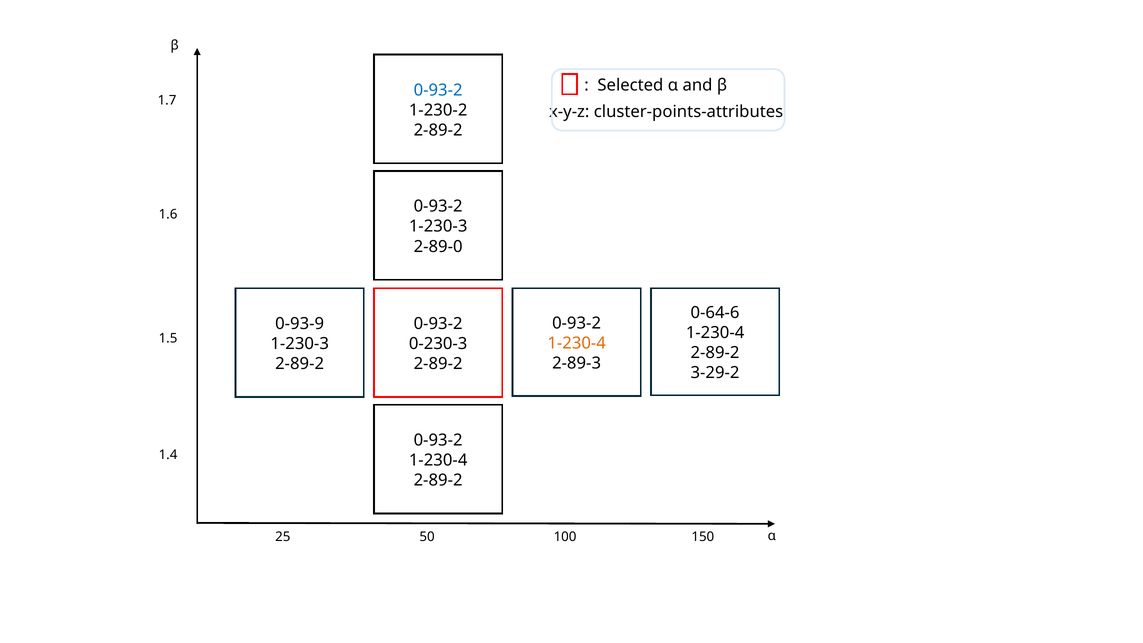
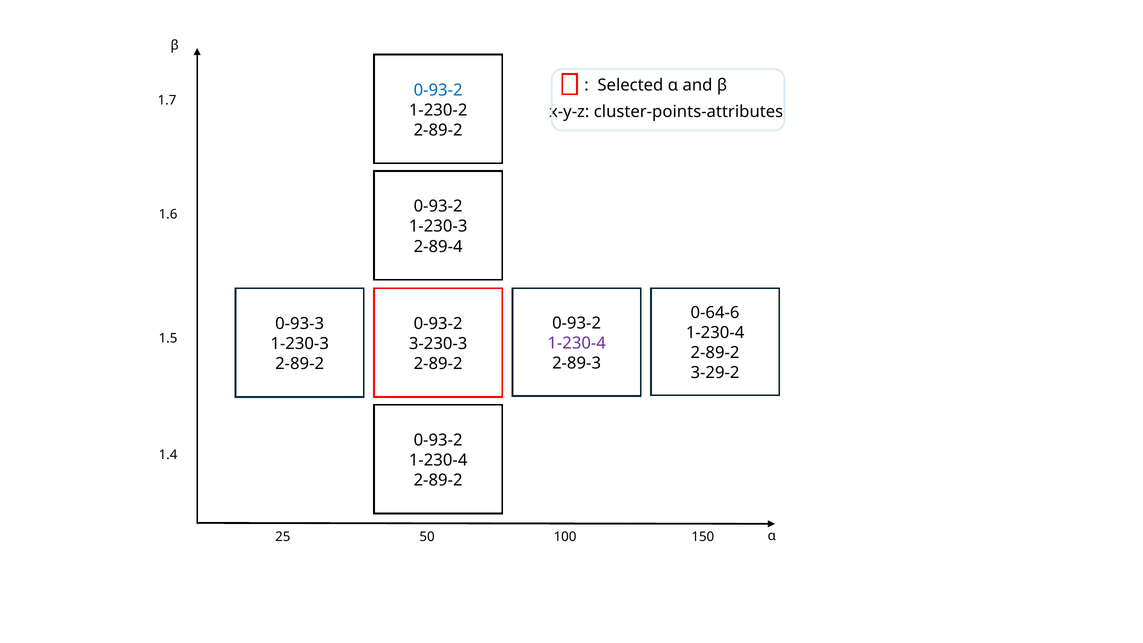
2-89-0: 2-89-0 -> 2-89-4 (438, 246)
0-93-9: 0-93-9 -> 0-93-3 (300, 324)
1-230-4 colour: orange -> purple (577, 343)
0-230-3: 0-230-3 -> 3-230-3 (438, 344)
